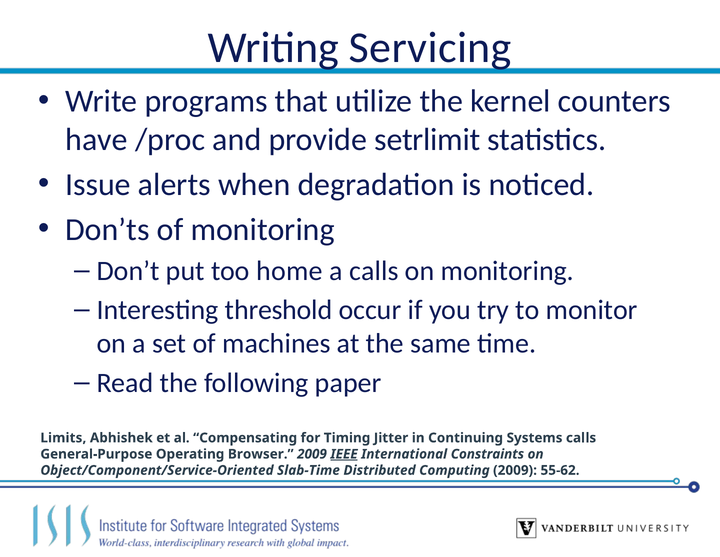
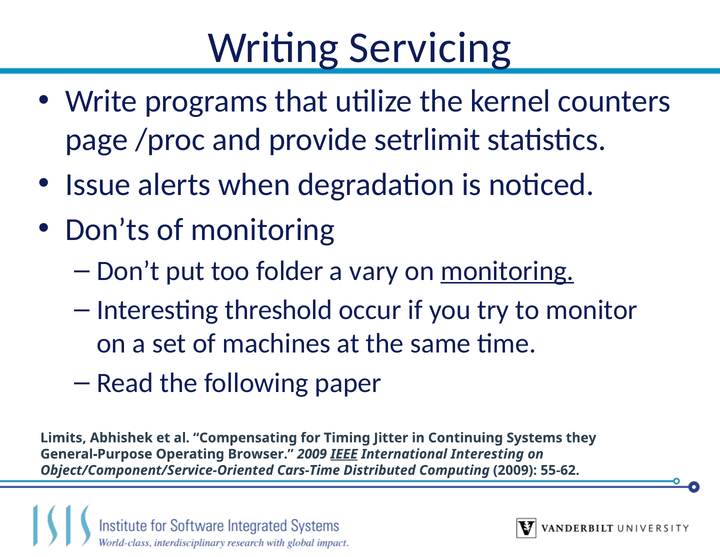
have: have -> page (97, 140)
home: home -> folder (290, 271)
a calls: calls -> vary (374, 271)
monitoring underline: none -> present (507, 271)
Systems calls: calls -> they (581, 437)
International Constraints: Constraints -> Interesting (487, 454)
Slab-Time: Slab-Time -> Cars-Time (308, 470)
